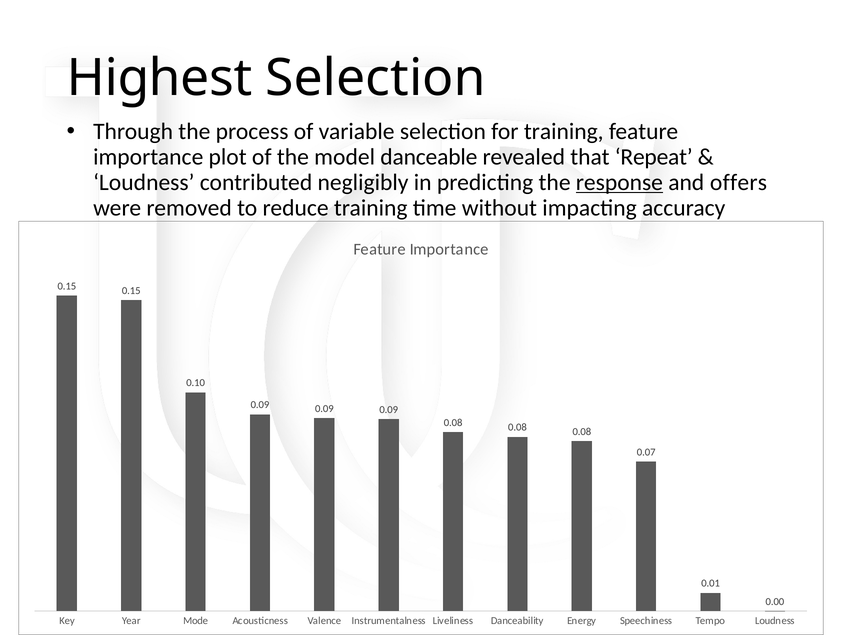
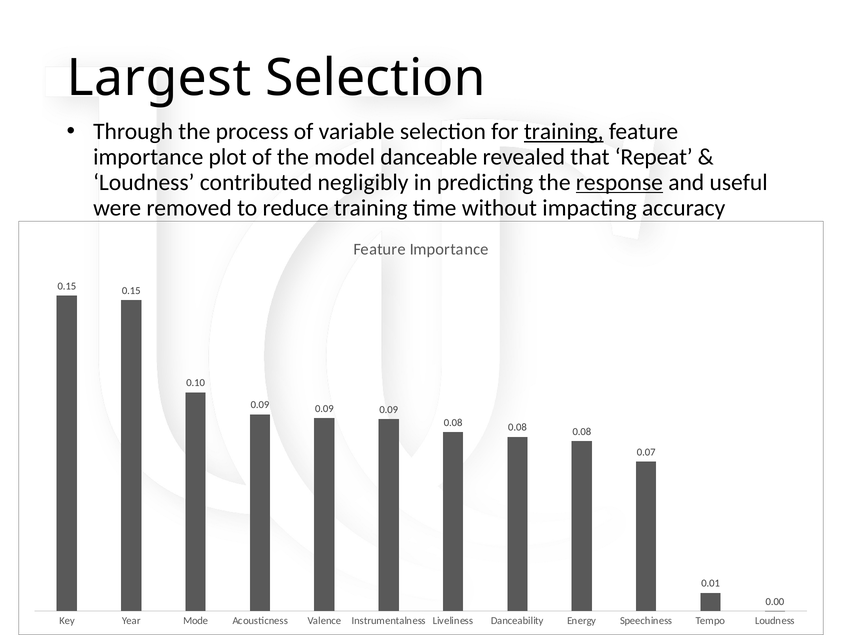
Highest: Highest -> Largest (159, 78)
training underline: none -> present (564, 132)
offers: offers -> useful (739, 182)
